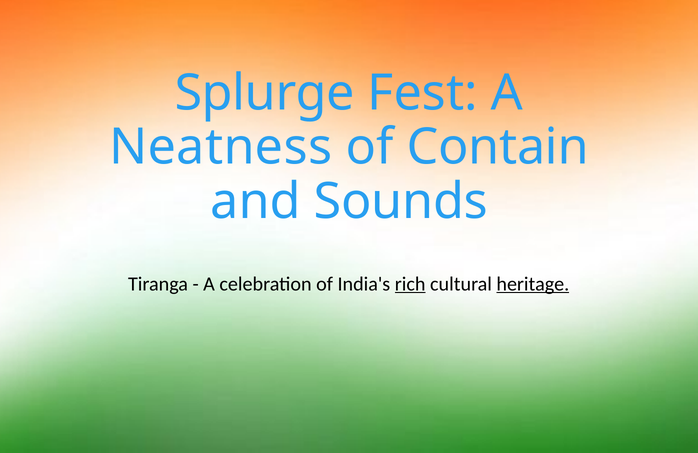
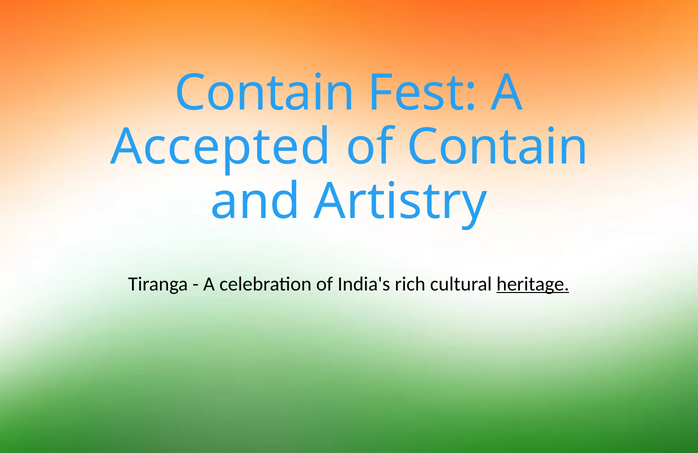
Splurge: Splurge -> Contain (265, 93)
Neatness: Neatness -> Accepted (221, 147)
Sounds: Sounds -> Artistry (401, 202)
rich underline: present -> none (410, 284)
